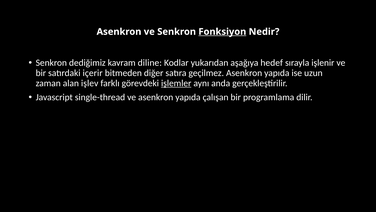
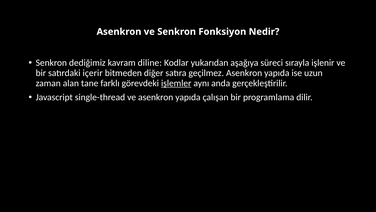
Fonksiyon underline: present -> none (222, 32)
hedef: hedef -> süreci (272, 63)
işlev: işlev -> tane (90, 83)
